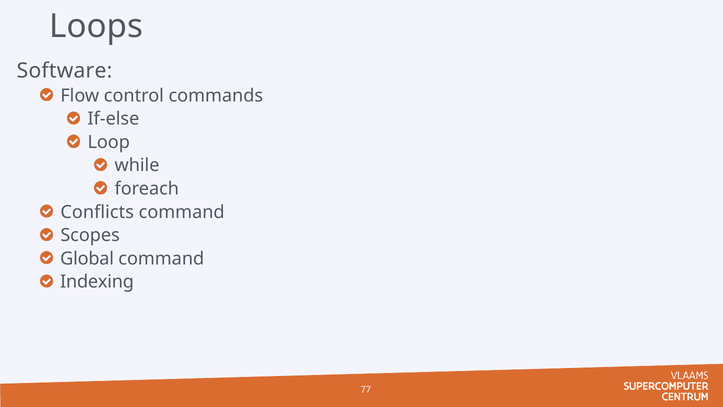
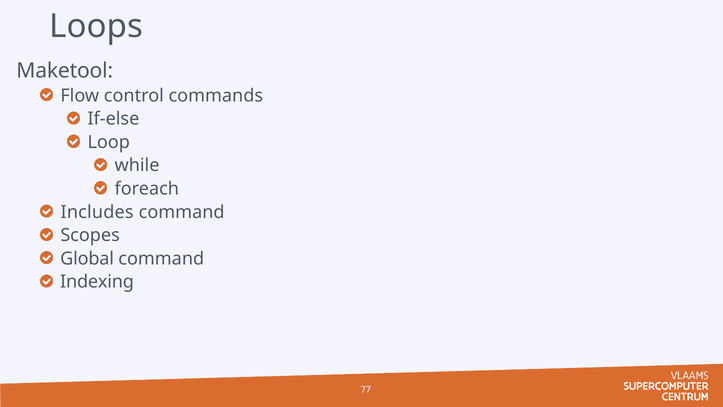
Software: Software -> Maketool (65, 71)
Conflicts: Conflicts -> Includes (97, 212)
